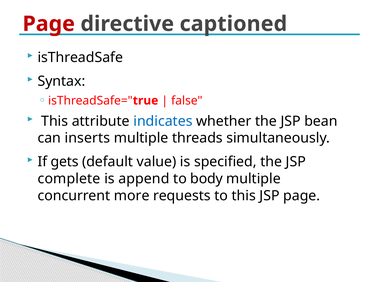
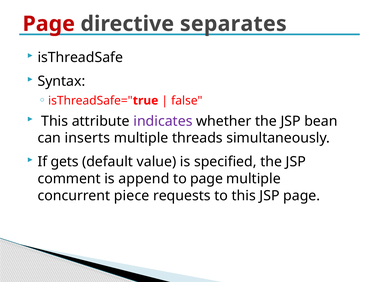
captioned: captioned -> separates (233, 24)
indicates colour: blue -> purple (163, 121)
complete: complete -> comment (69, 179)
to body: body -> page (207, 179)
more: more -> piece (132, 196)
